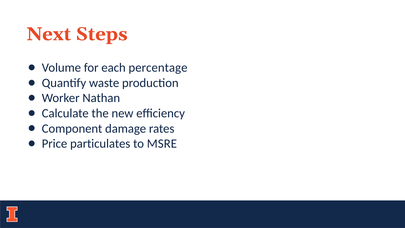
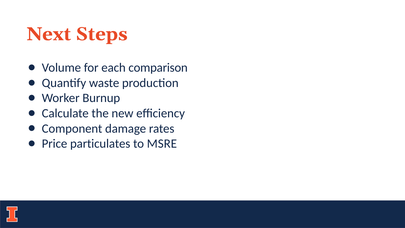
percentage: percentage -> comparison (158, 68)
Nathan: Nathan -> Burnup (101, 98)
